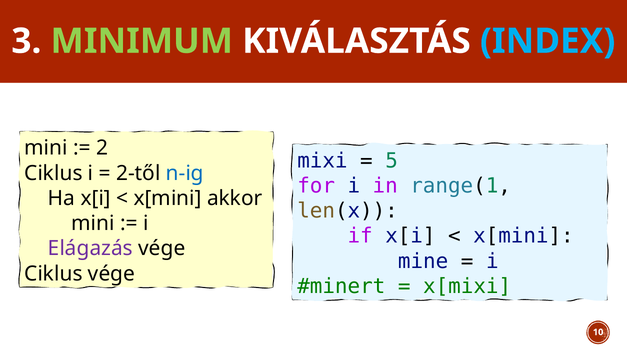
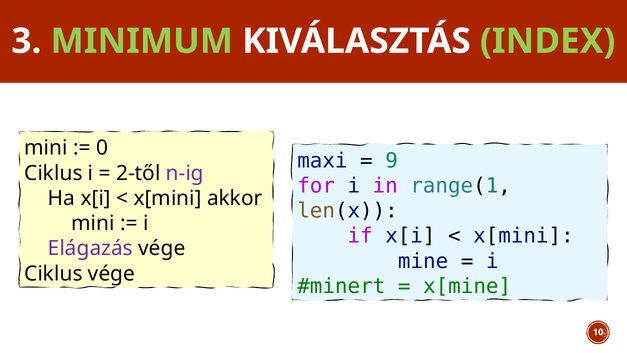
INDEX colour: light blue -> light green (548, 41)
2: 2 -> 0 (102, 148)
mixi: mixi -> maxi (322, 161)
5: 5 -> 9 (392, 161)
n-ig colour: blue -> purple (185, 173)
x[mixi: x[mixi -> x[mine (467, 286)
